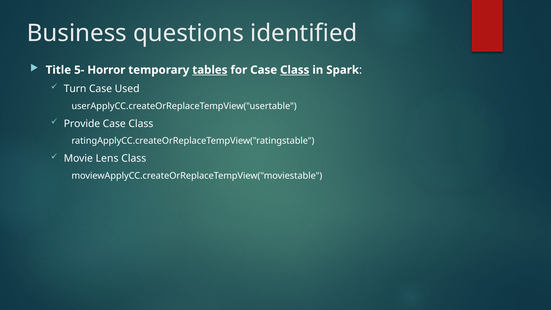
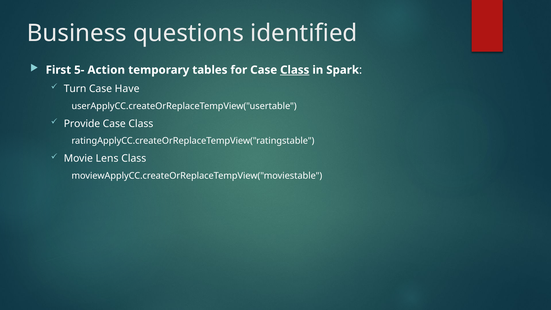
Title: Title -> First (58, 70)
Horror: Horror -> Action (106, 70)
tables underline: present -> none (210, 70)
Used: Used -> Have (127, 89)
